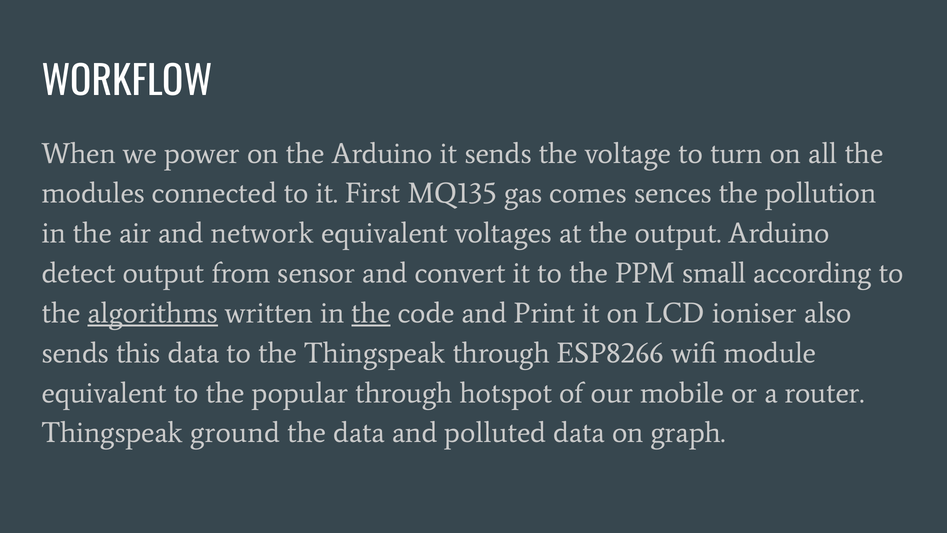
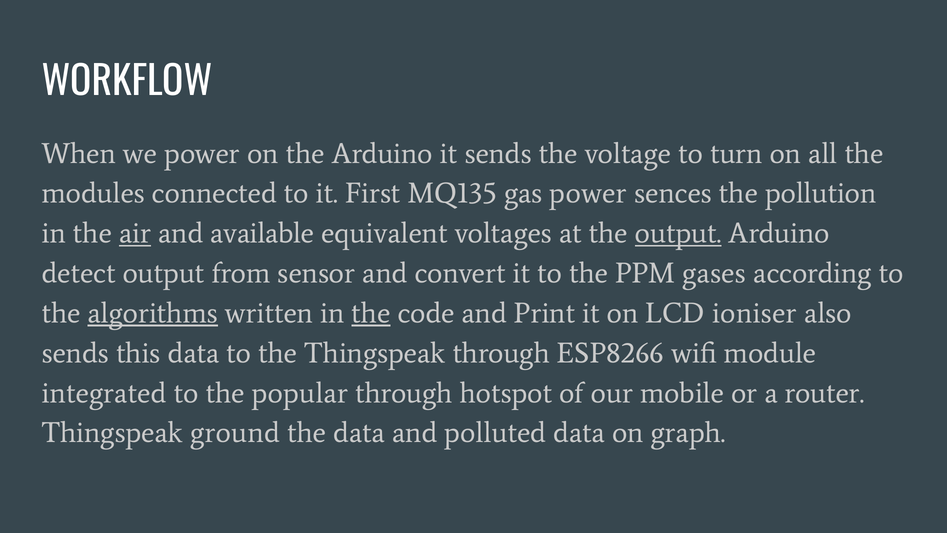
gas comes: comes -> power (588, 193)
air underline: none -> present (135, 233)
network: network -> available (262, 233)
output underline: none -> present (678, 233)
small: small -> gases (714, 273)
equivalent: equivalent -> integrated (104, 393)
